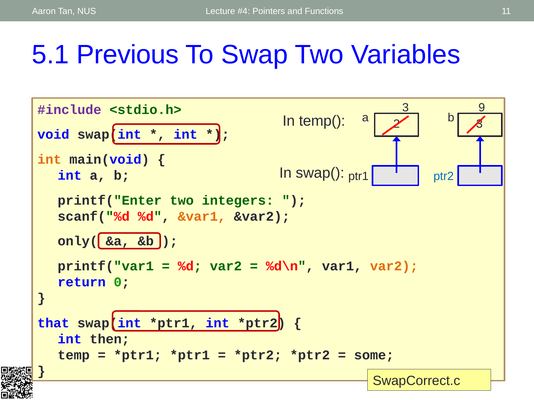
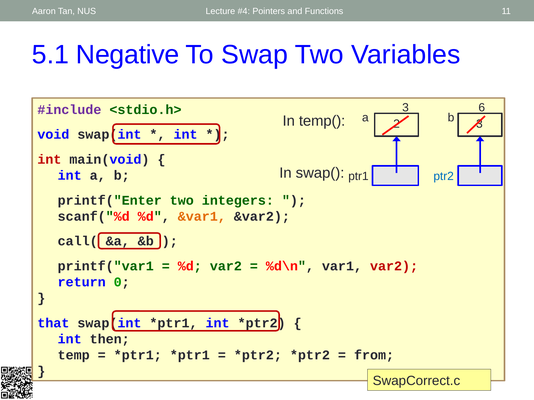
Previous: Previous -> Negative (128, 55)
9: 9 -> 6 (482, 108)
int colour: orange -> red (49, 160)
only(: only( -> call( (78, 242)
var2 colour: orange -> red (394, 266)
some: some -> from (374, 355)
